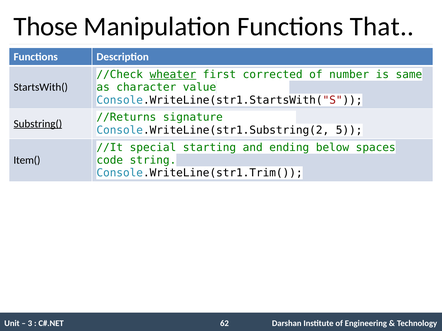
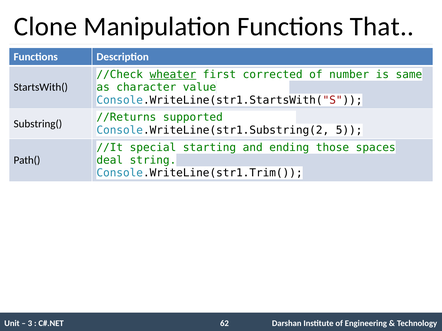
Those: Those -> Clone (45, 27)
signature: signature -> supported (193, 118)
Substring( underline: present -> none (38, 124)
below: below -> those (333, 148)
code: code -> deal (110, 160)
Item(: Item( -> Path( (27, 160)
